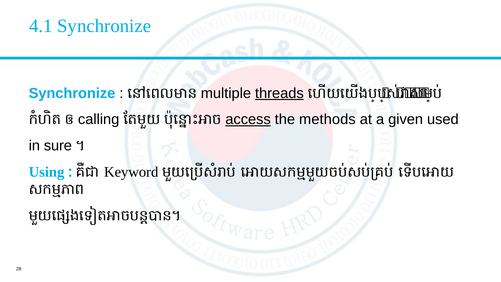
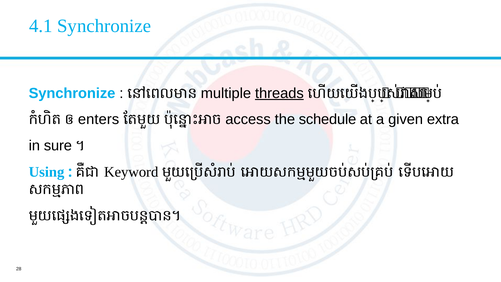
calling: calling -> enters (99, 119)
access underline: present -> none (248, 119)
methods: methods -> schedule (328, 119)
used: used -> extra (443, 119)
